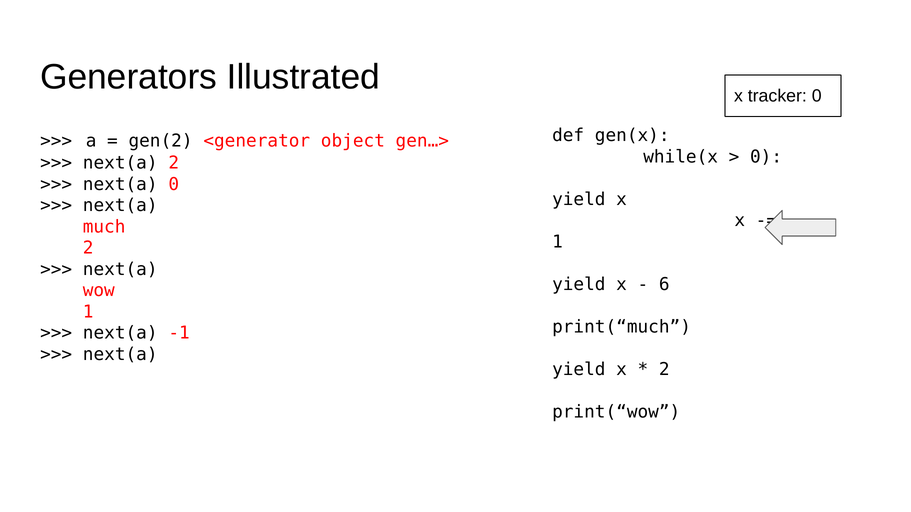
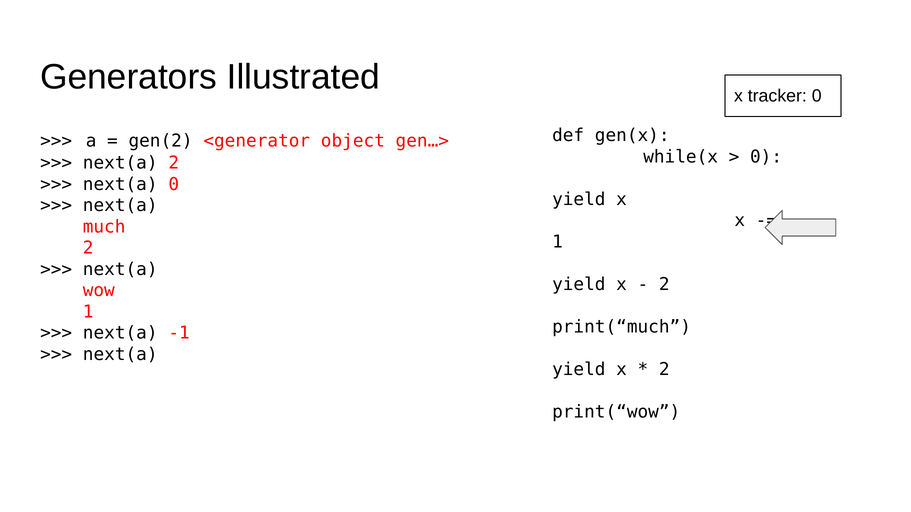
6: 6 -> 2 (664, 285)
